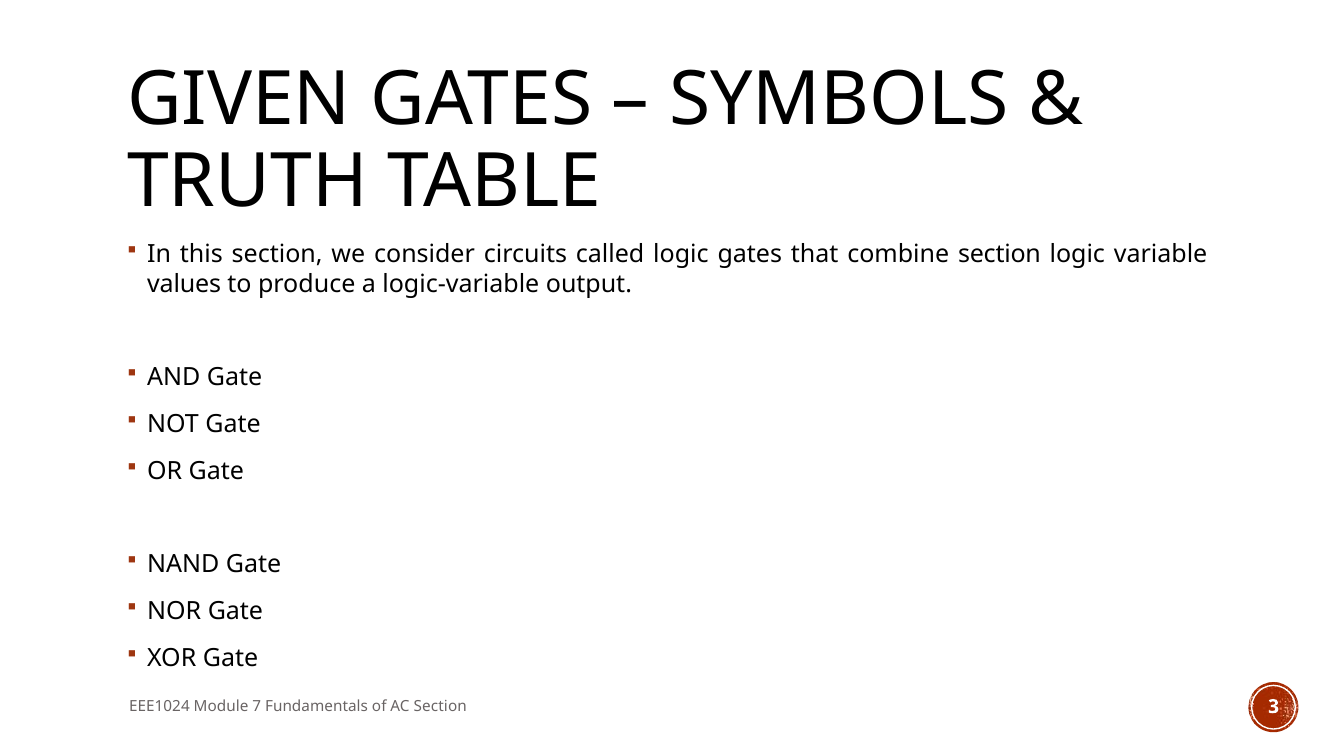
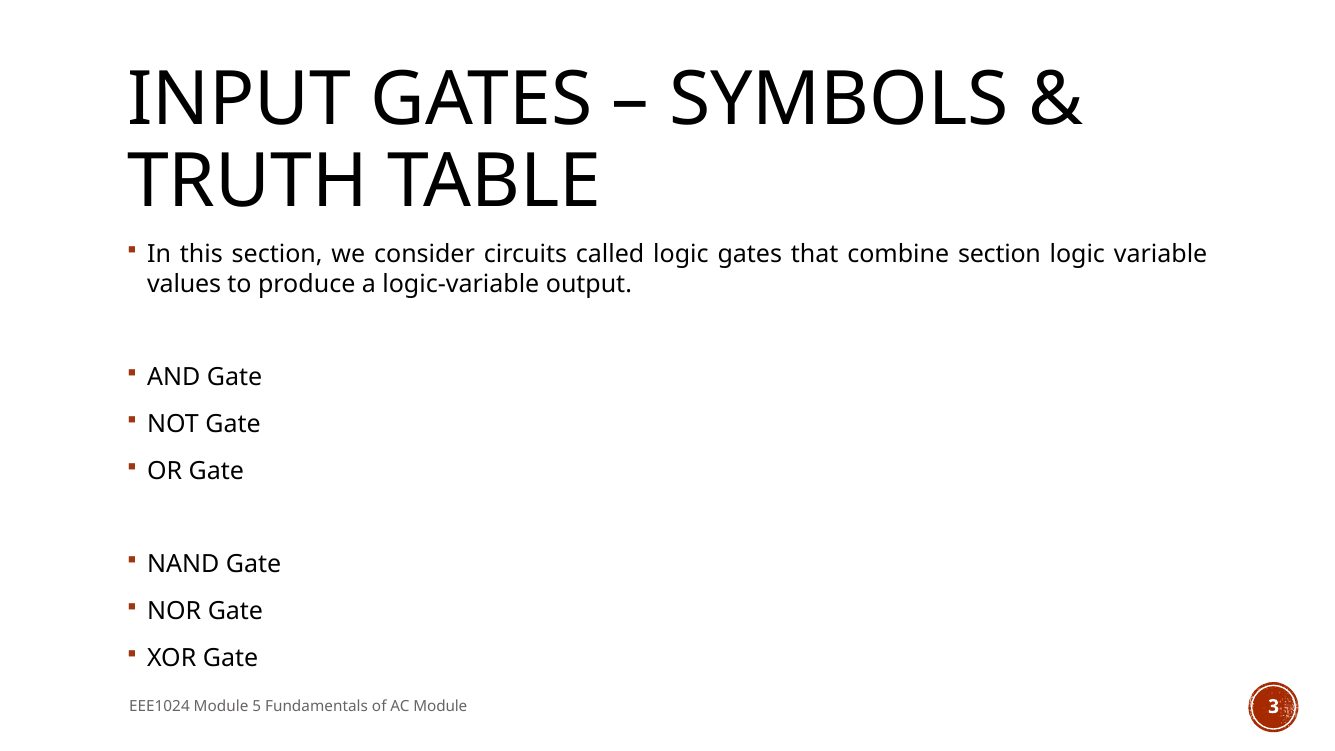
GIVEN: GIVEN -> INPUT (239, 100)
7: 7 -> 5 (257, 707)
AC Section: Section -> Module (440, 707)
